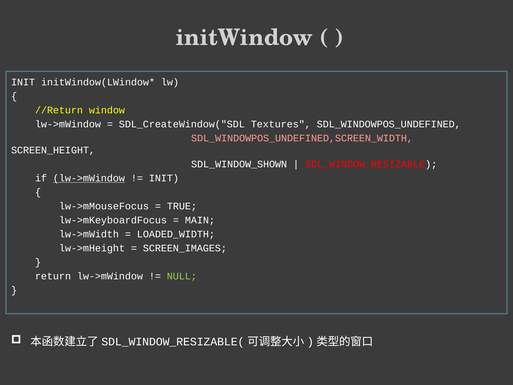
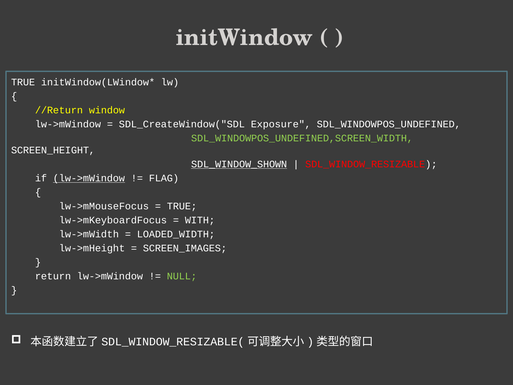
INIT: INIT -> TRUE (23, 82)
Textures: Textures -> Exposure (281, 124)
SDL_WINDOWPOS_UNDEFINED,SCREEN_WIDTH colour: pink -> light green (302, 138)
SDL_WINDOW_SHOWN underline: none -> present (239, 164)
INIT: INIT -> FLAG (164, 178)
MAIN: MAIN -> WITH (200, 220)
